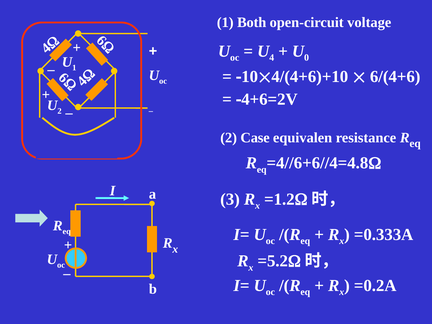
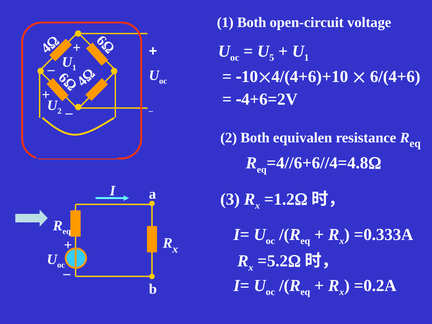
4: 4 -> 5 (272, 58)
0: 0 -> 1 (307, 58)
2 Case: Case -> Both (255, 138)
